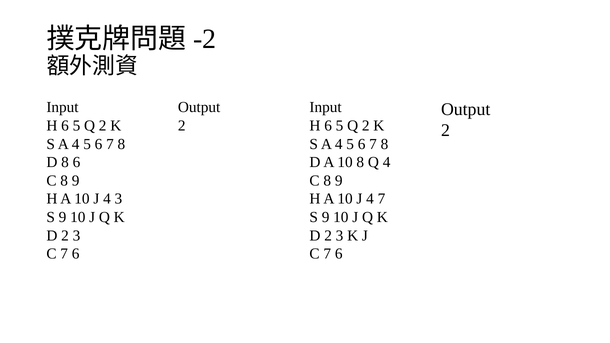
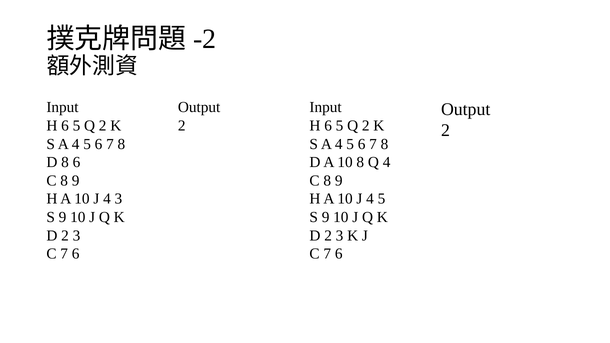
J 4 7: 7 -> 5 (381, 199)
